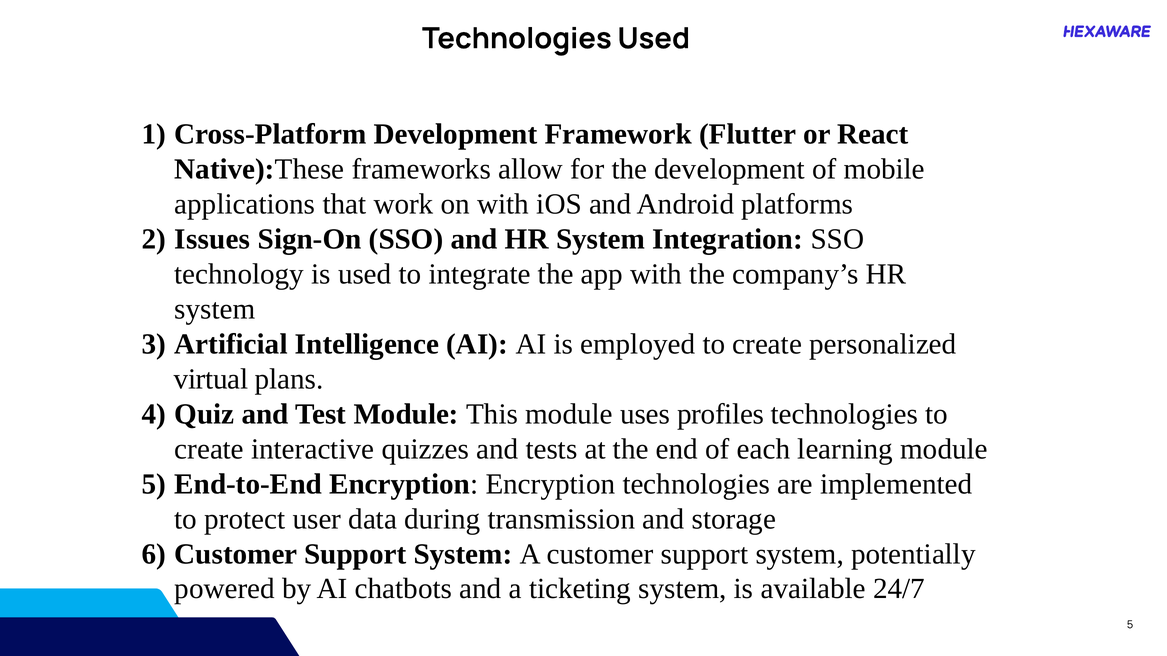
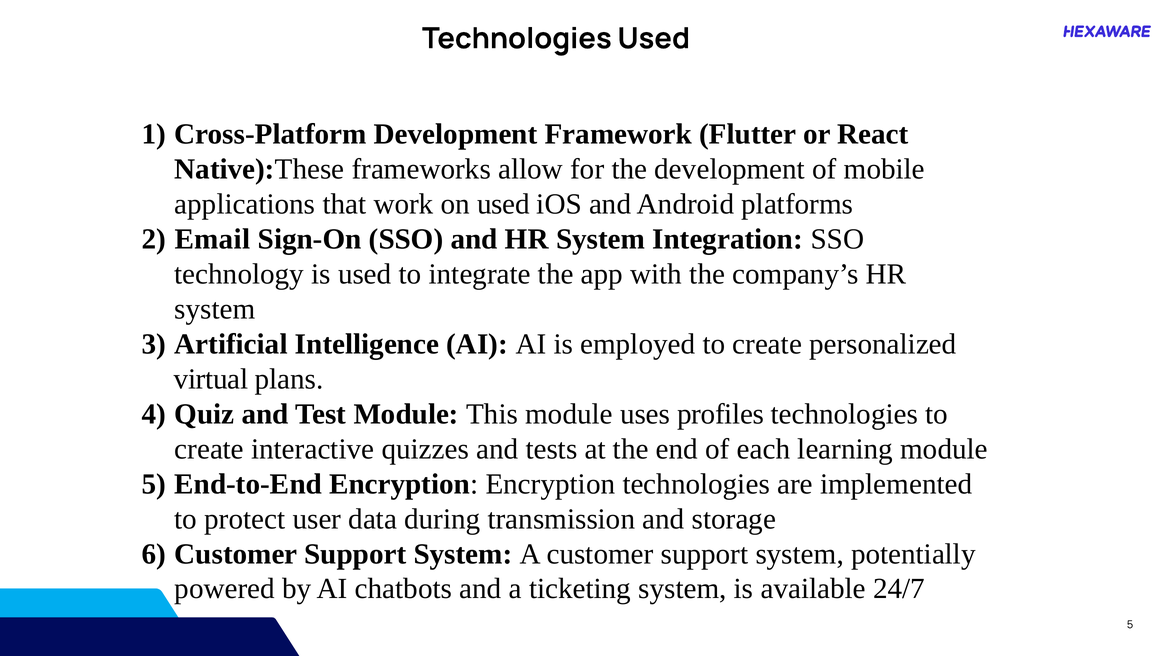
on with: with -> used (503, 204)
Issues: Issues -> Email (212, 239)
